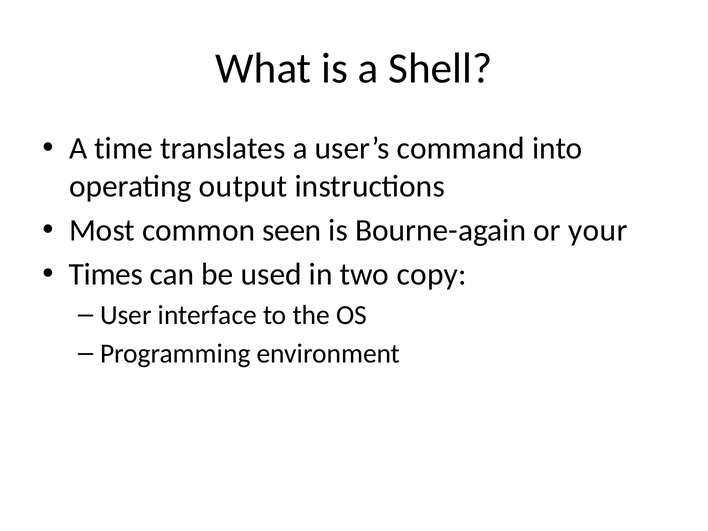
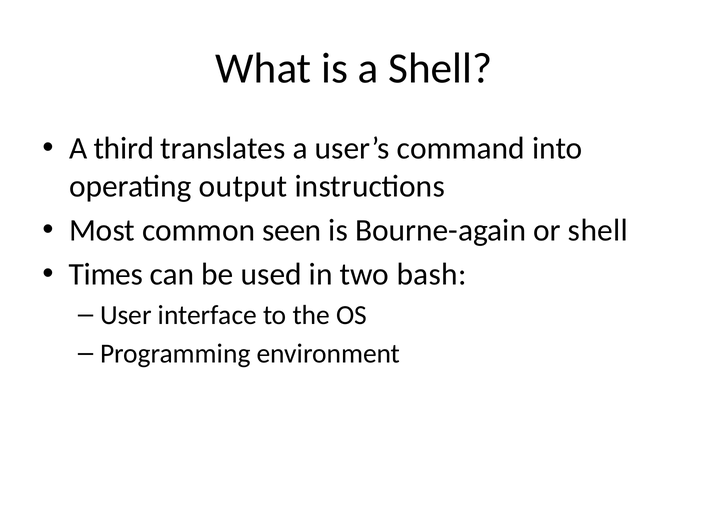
time: time -> third (124, 149)
or your: your -> shell (598, 230)
copy: copy -> bash (432, 274)
